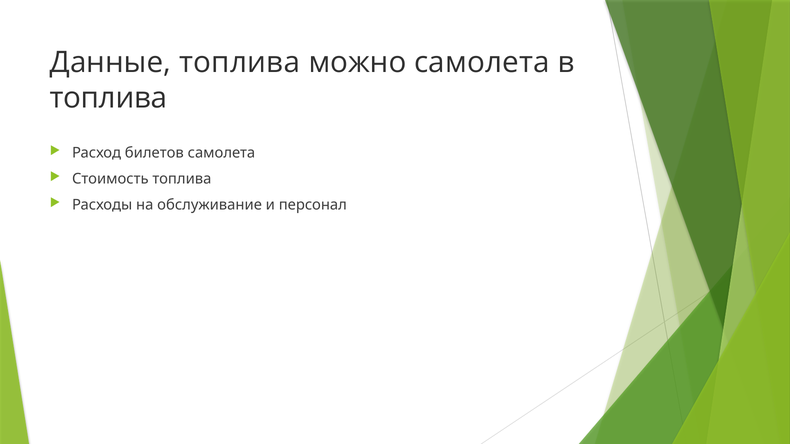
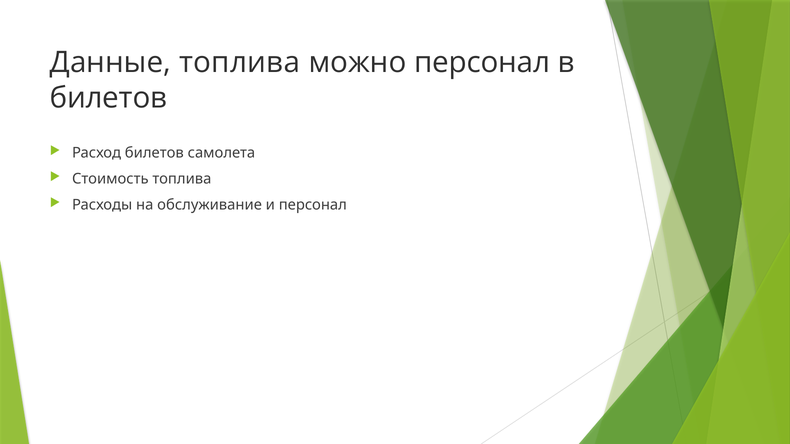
можно самолета: самолета -> персонал (482, 62)
топлива: топлива -> билетов (108, 98)
